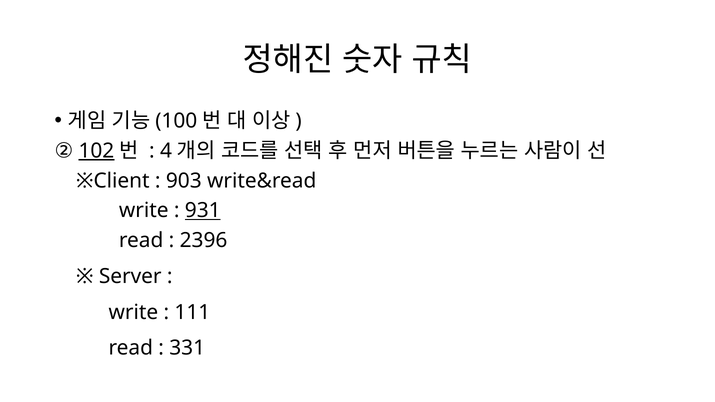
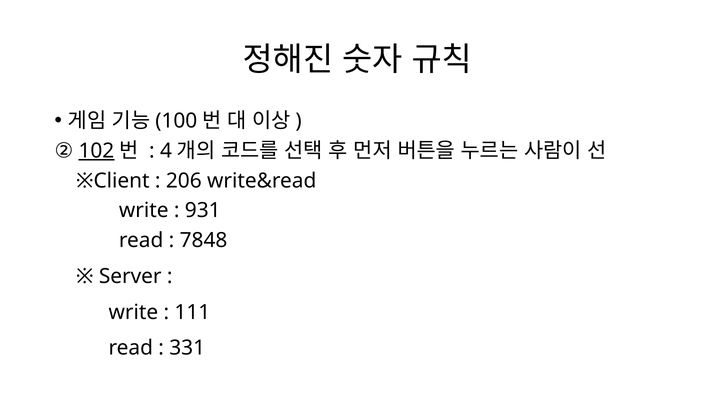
903: 903 -> 206 (184, 181)
931 underline: present -> none (203, 211)
2396: 2396 -> 7848 (204, 241)
